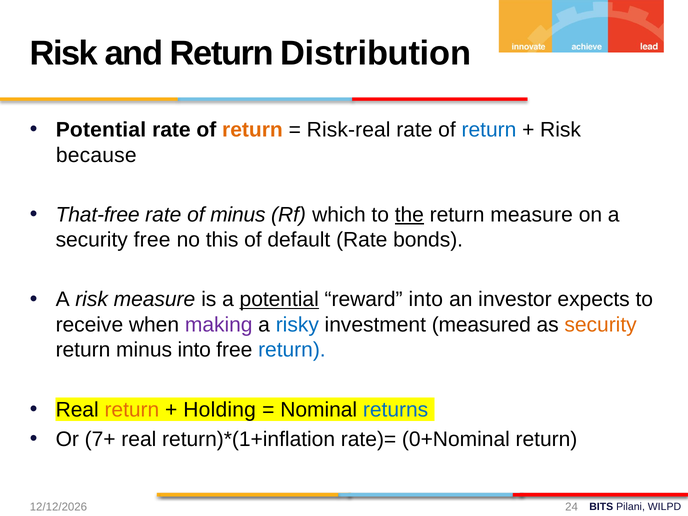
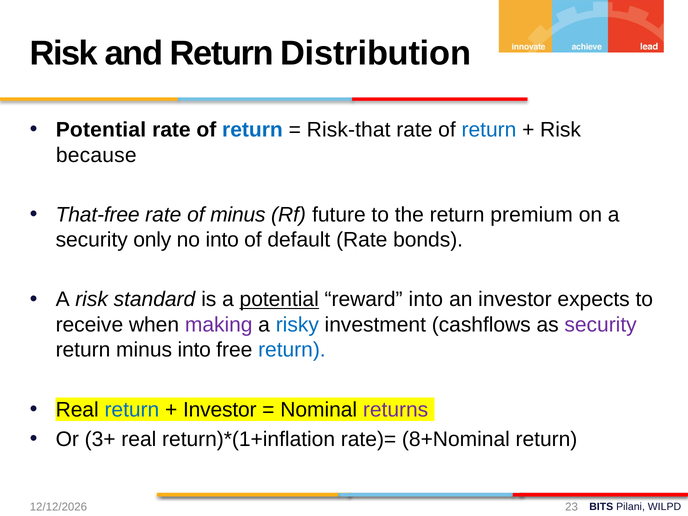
return colour: orange -> blue (252, 130)
Risk-real: Risk-real -> Risk-that (349, 130)
which: which -> future (339, 215)
the underline: present -> none (409, 215)
return measure: measure -> premium (532, 215)
security free: free -> only (152, 240)
no this: this -> into (222, 240)
risk measure: measure -> standard (154, 300)
measured: measured -> cashflows (481, 325)
security colour: orange -> purple (601, 325)
return colour: orange -> blue (132, 410)
Holding: Holding -> Investor (220, 410)
returns colour: blue -> purple (396, 410)
7+: 7+ -> 3+ (100, 439)
0+Nominal: 0+Nominal -> 8+Nominal (456, 439)
24: 24 -> 23 (572, 507)
